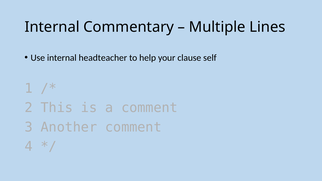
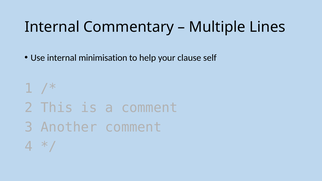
headteacher: headteacher -> minimisation (103, 58)
